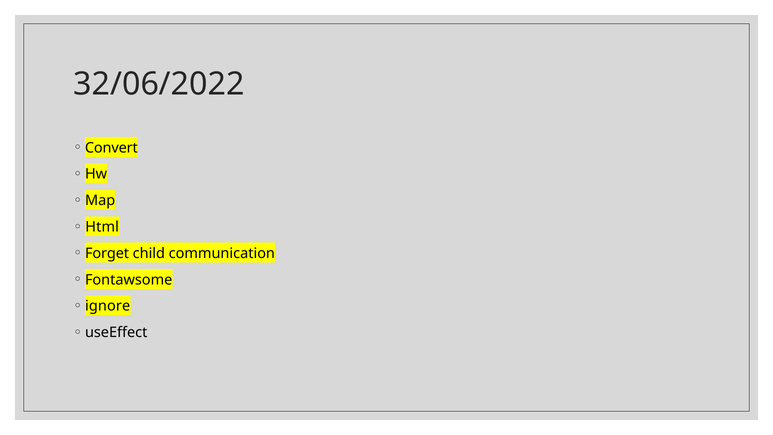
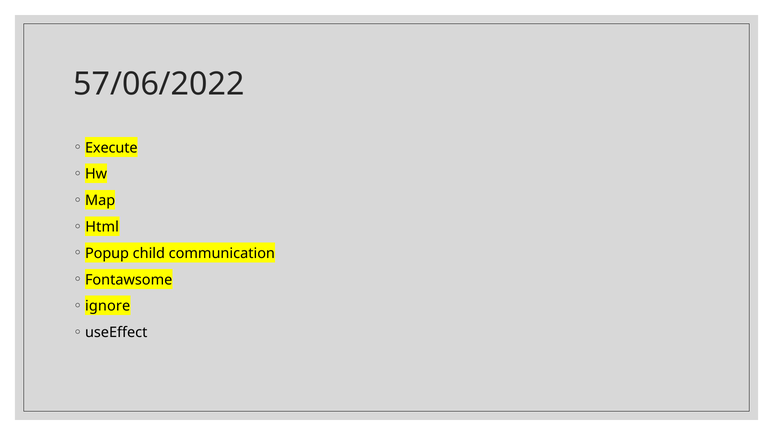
32/06/2022: 32/06/2022 -> 57/06/2022 (159, 84)
Convert: Convert -> Execute (111, 148)
Forget: Forget -> Popup (107, 253)
